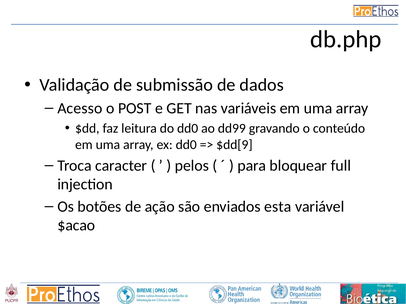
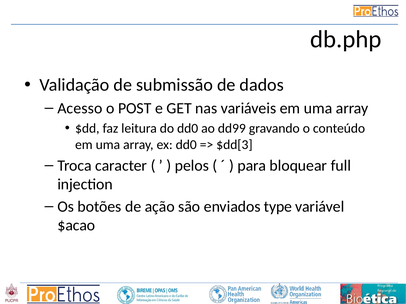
$dd[9: $dd[9 -> $dd[3 (234, 145)
esta: esta -> type (278, 207)
